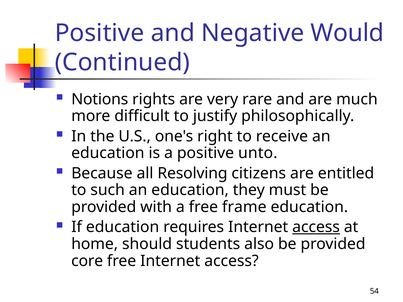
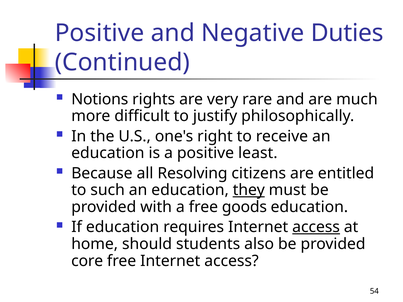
Would: Would -> Duties (347, 33)
unto: unto -> least (258, 153)
they underline: none -> present (249, 190)
frame: frame -> goods (244, 207)
